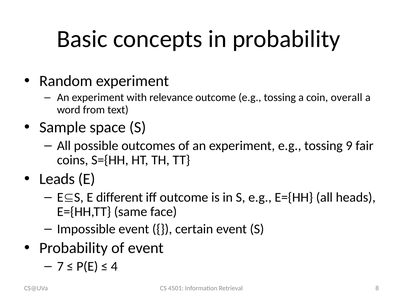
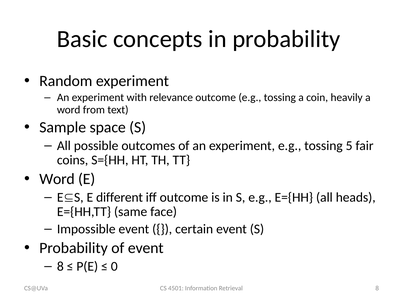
overall: overall -> heavily (347, 98)
9: 9 -> 5 (349, 146)
Leads: Leads -> Word (57, 179)
7: 7 -> 8 (60, 267)
4: 4 -> 0 (114, 267)
